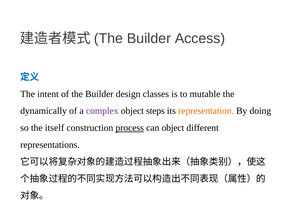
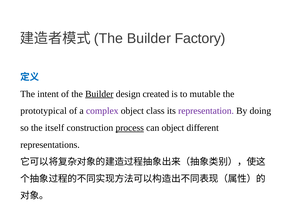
Access: Access -> Factory (200, 39)
Builder underline: none -> present (99, 94)
classes: classes -> created (156, 94)
dynamically: dynamically -> prototypical (44, 111)
steps: steps -> class (155, 111)
representation colour: orange -> purple (206, 111)
